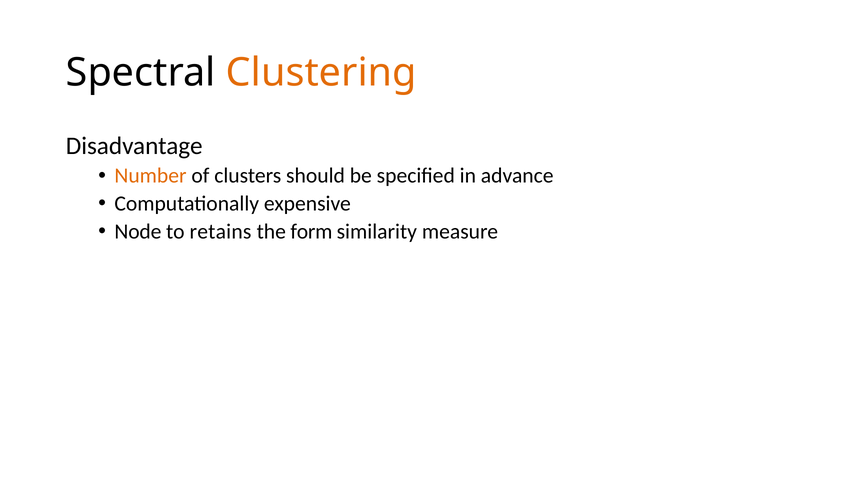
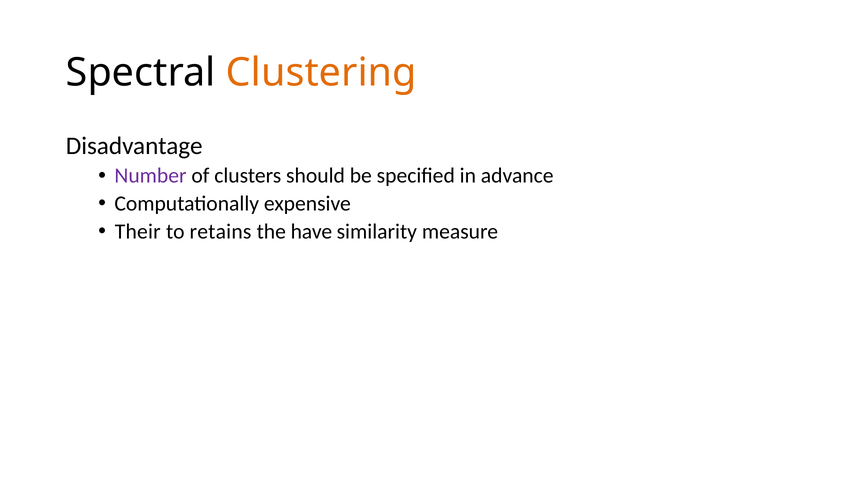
Number colour: orange -> purple (151, 176)
Node: Node -> Their (138, 231)
form: form -> have (311, 231)
